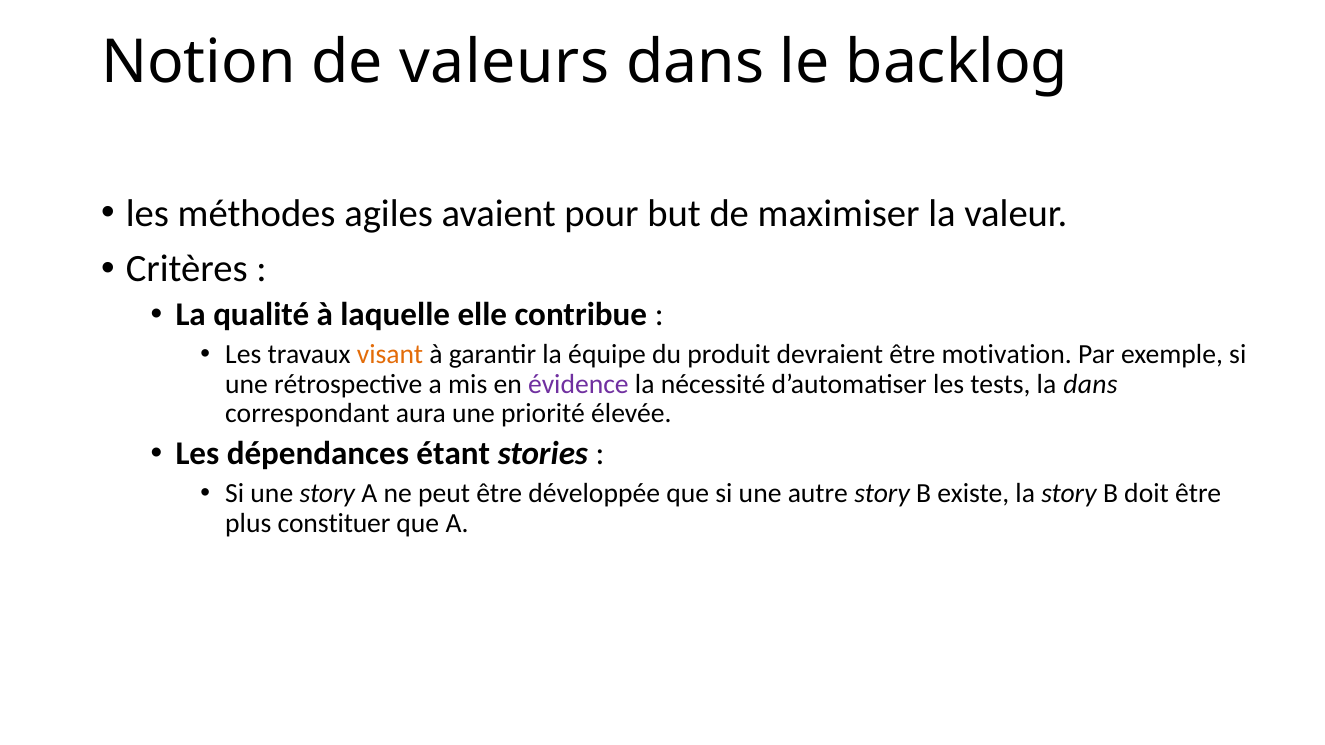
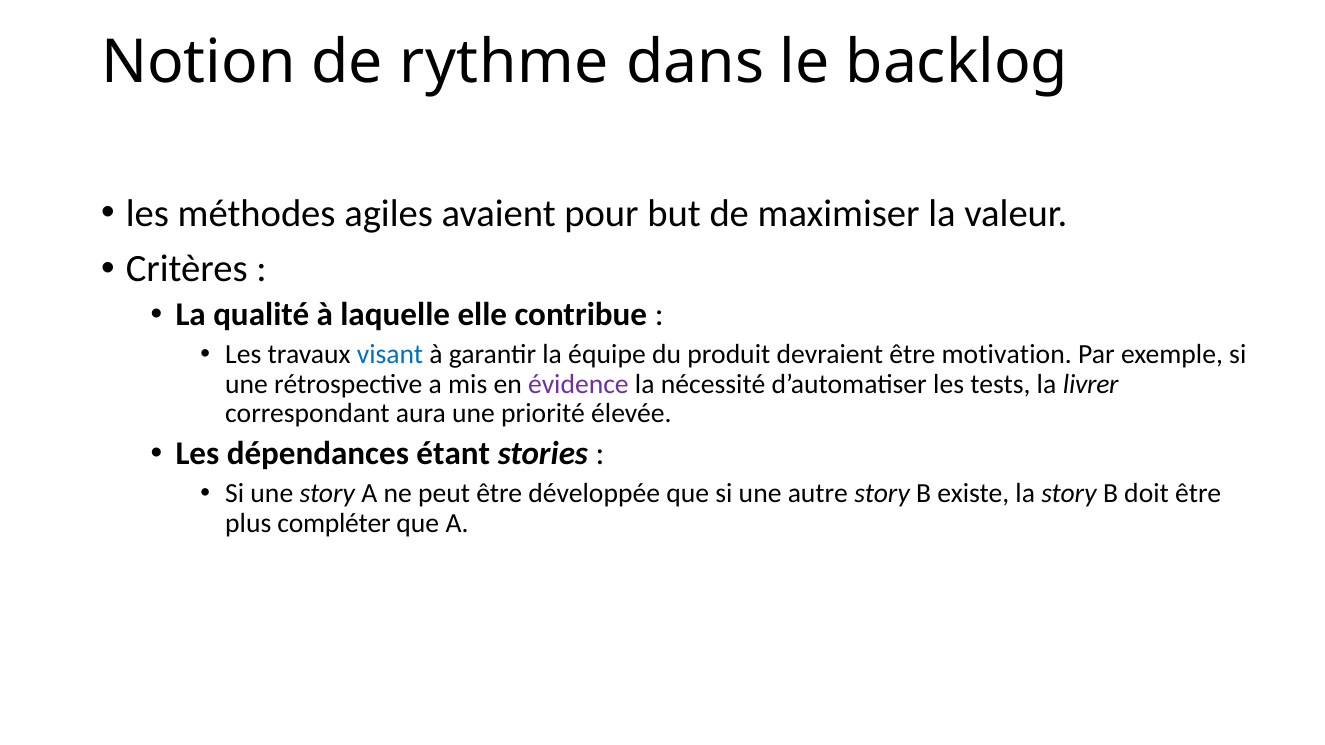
valeurs: valeurs -> rythme (504, 62)
visant colour: orange -> blue (390, 354)
la dans: dans -> livrer (1091, 384)
constituer: constituer -> compléter (334, 523)
